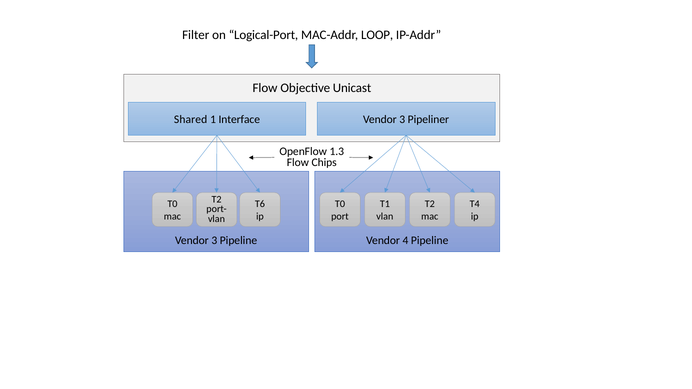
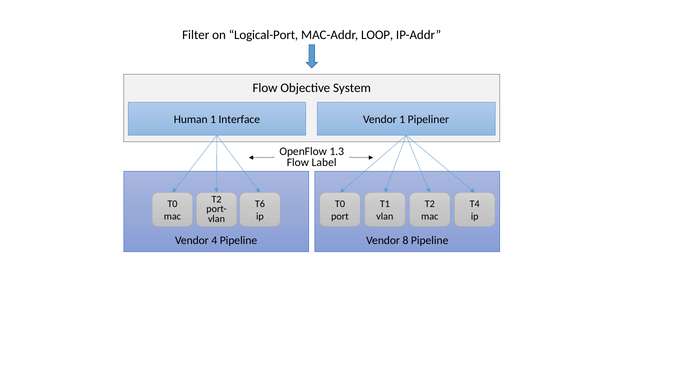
Unicast: Unicast -> System (352, 88)
Shared: Shared -> Human (191, 120)
3: 3 -> 1 (402, 120)
Chips: Chips -> Label (324, 163)
3: 3 -> 4 (214, 240)
4: 4 -> 8 (406, 240)
